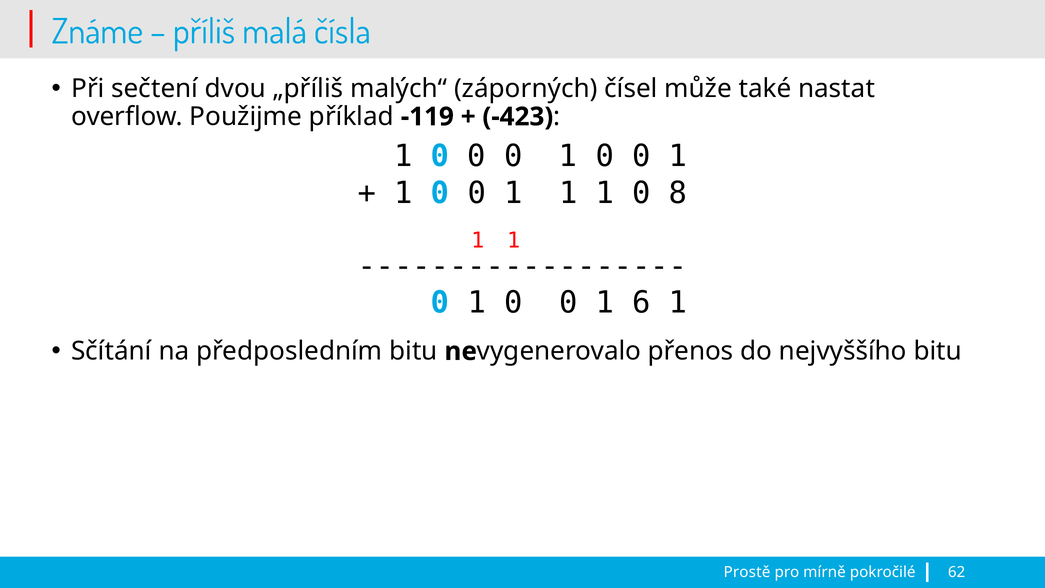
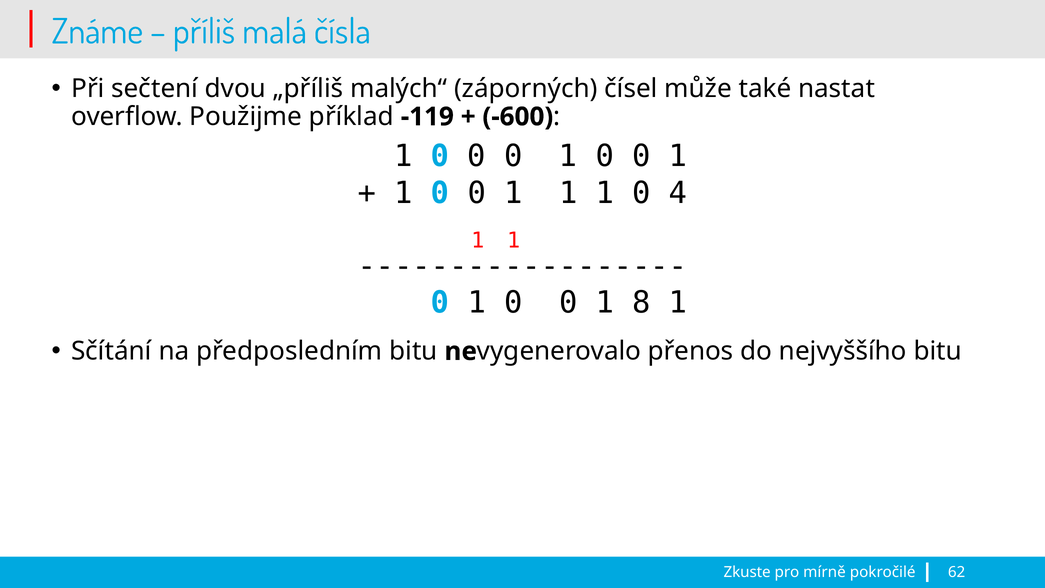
-423: -423 -> -600 (518, 117)
8: 8 -> 4 (678, 193)
6: 6 -> 8 (641, 303)
Prostě: Prostě -> Zkuste (747, 572)
